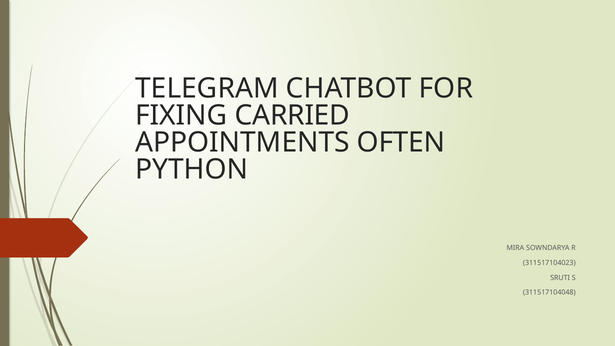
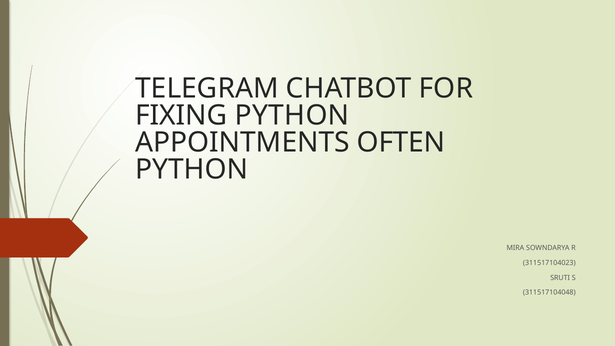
FIXING CARRIED: CARRIED -> PYTHON (292, 116)
